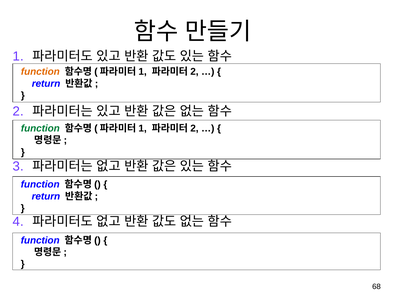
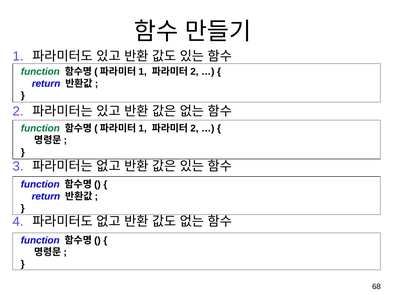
function colour: orange -> green (40, 72)
